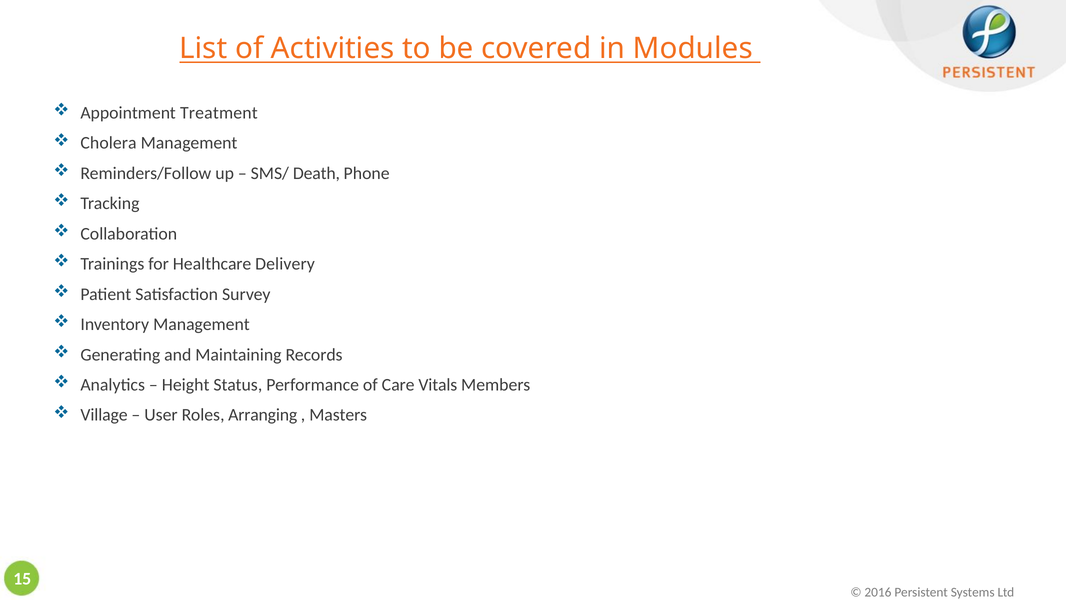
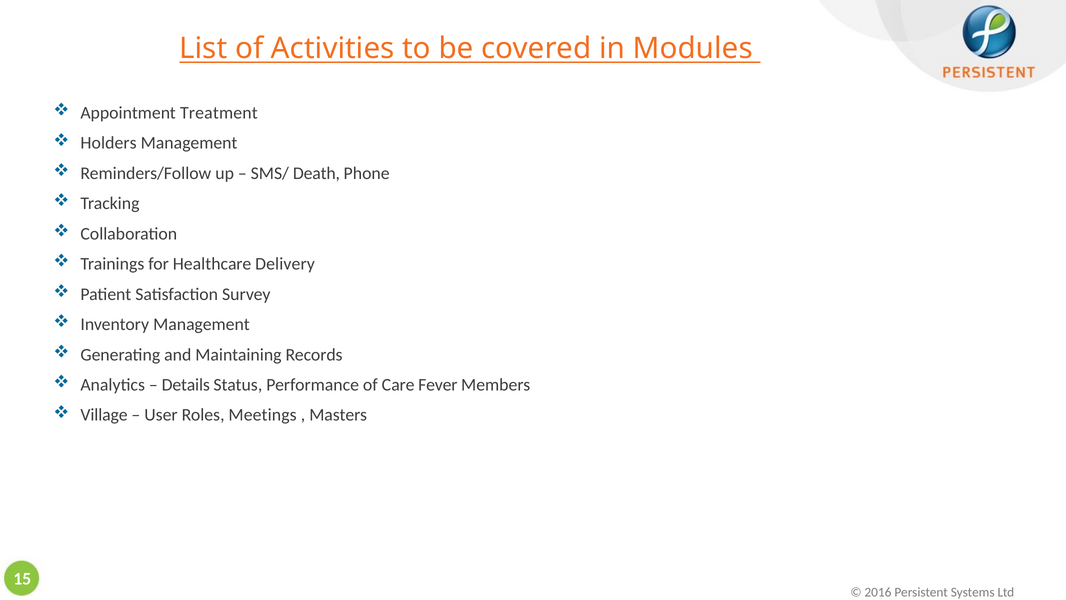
Cholera: Cholera -> Holders (109, 143)
Height: Height -> Details (186, 385)
Vitals: Vitals -> Fever (438, 385)
Arranging: Arranging -> Meetings (263, 415)
